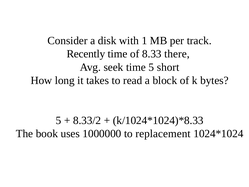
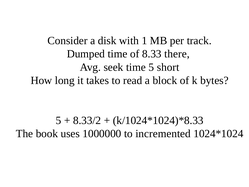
Recently: Recently -> Dumped (86, 54)
replacement: replacement -> incremented (163, 134)
